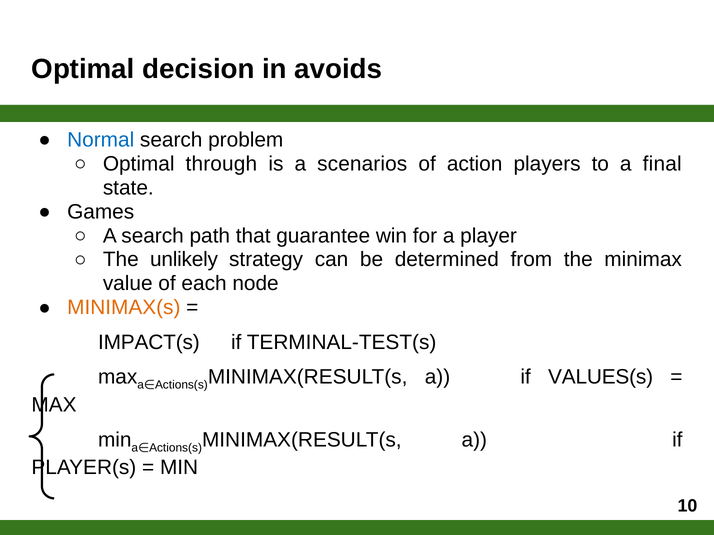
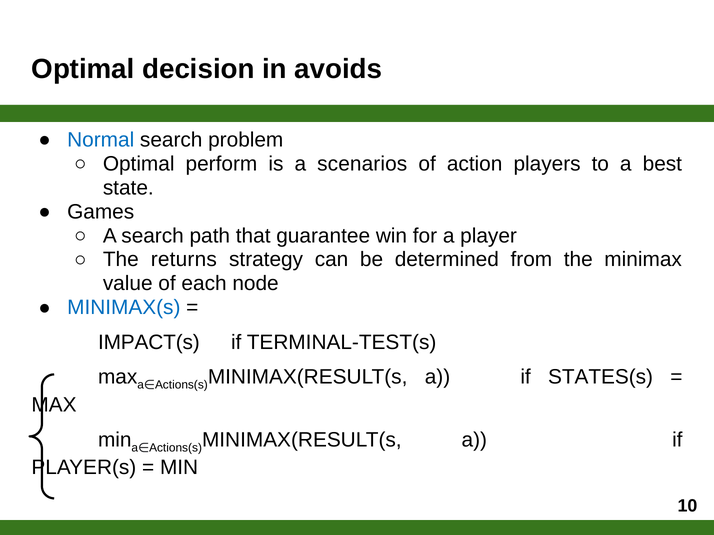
through: through -> perform (221, 164)
final: final -> best (662, 164)
unlikely: unlikely -> returns (184, 260)
MINIMAX(s colour: orange -> blue (124, 308)
VALUES(s: VALUES(s -> STATES(s (601, 377)
